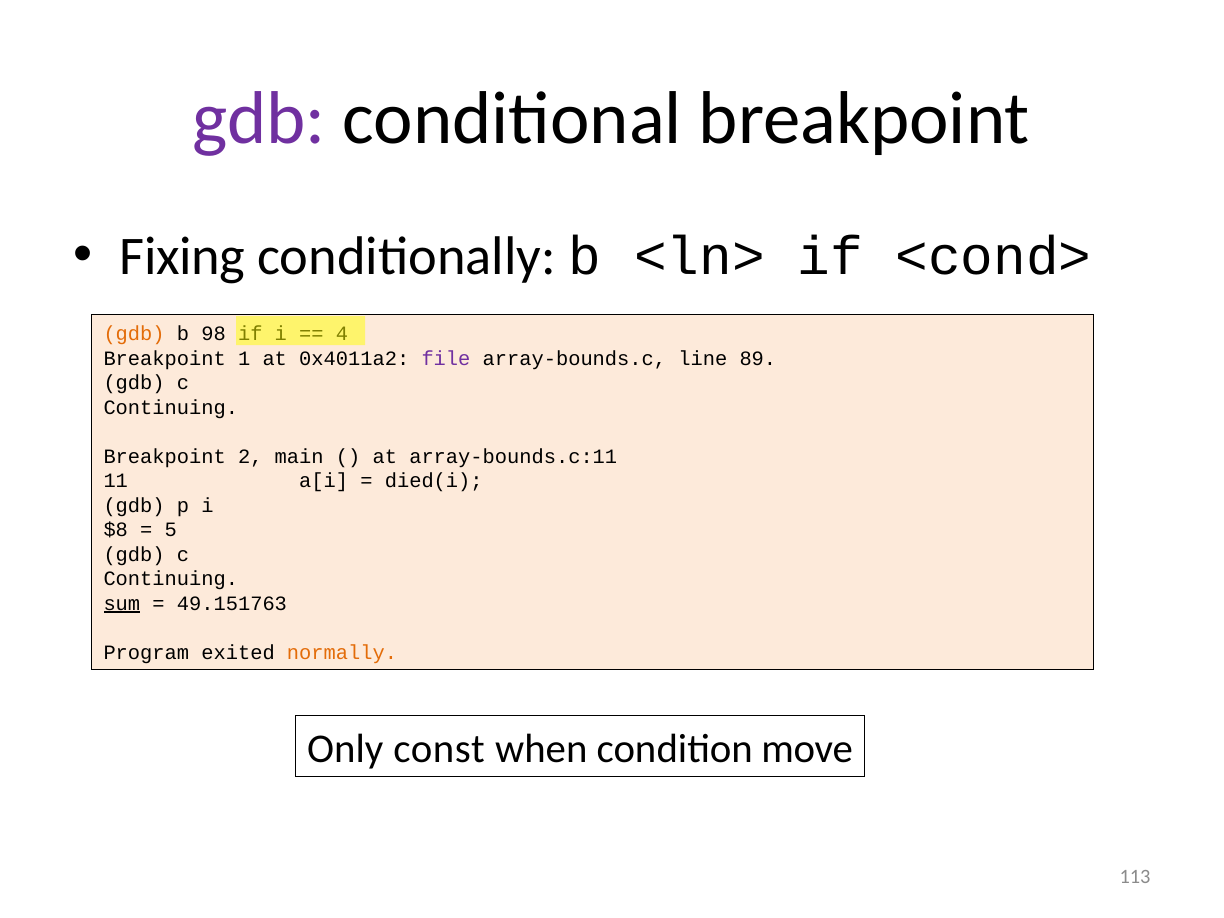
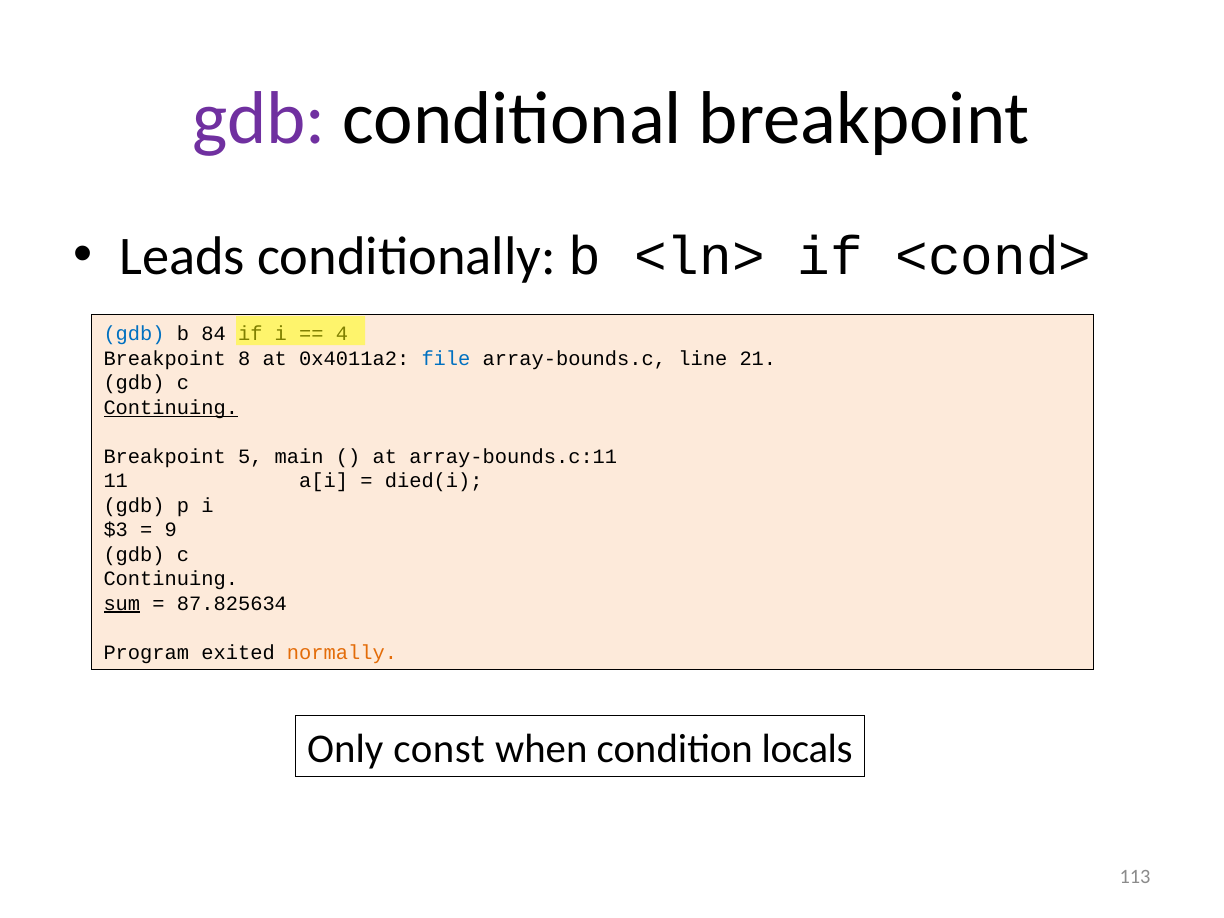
Fixing: Fixing -> Leads (182, 257)
gdb colour: orange -> blue (134, 334)
98: 98 -> 84 (214, 334)
1: 1 -> 8 (244, 359)
file colour: purple -> blue (446, 359)
89: 89 -> 21 (758, 359)
Continuing underline: none -> present (171, 408)
2: 2 -> 5 (250, 456)
$8: $8 -> $3 (116, 530)
5: 5 -> 9 (171, 530)
49.151763: 49.151763 -> 87.825634 (232, 603)
move: move -> locals (807, 749)
